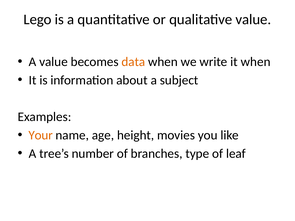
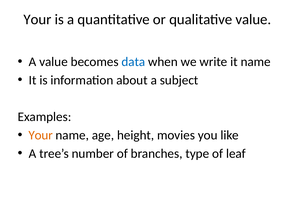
Lego: Lego -> Your (37, 19)
data colour: orange -> blue (133, 62)
it when: when -> name (256, 62)
